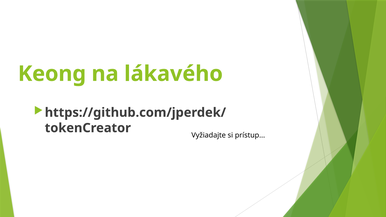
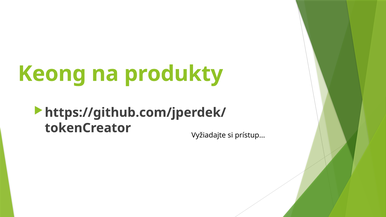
lákavého: lákavého -> produkty (174, 74)
